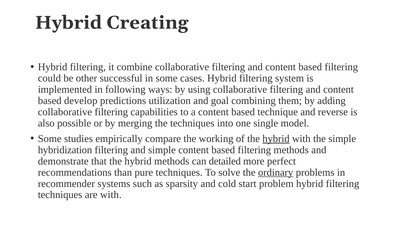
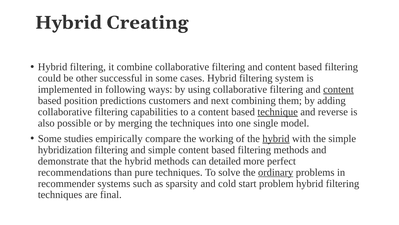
content underline: none -> present (338, 89)
develop: develop -> position (81, 100)
utilization: utilization -> customers (170, 100)
goal: goal -> next (220, 100)
technique underline: none -> present (278, 112)
are with: with -> final (111, 194)
